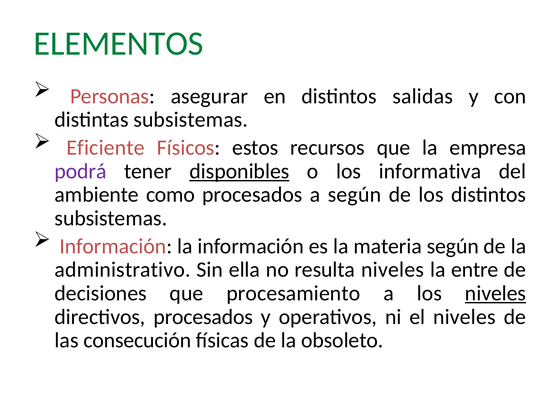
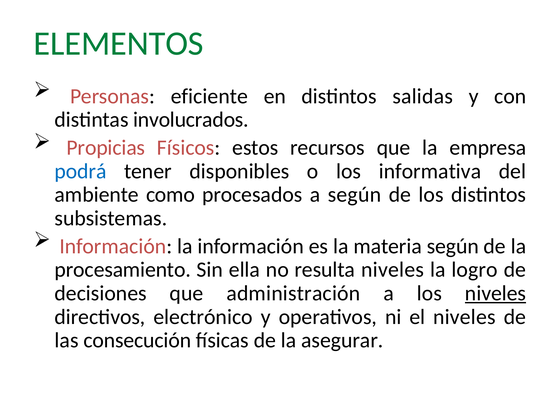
asegurar: asegurar -> eficiente (209, 96)
distintas subsistemas: subsistemas -> involucrados (191, 120)
Eficiente: Eficiente -> Propicias (106, 148)
podrá colour: purple -> blue (81, 171)
disponibles underline: present -> none (239, 171)
administrativo: administrativo -> procesamiento (123, 270)
entre: entre -> logro (475, 270)
procesamiento: procesamiento -> administración (293, 293)
directivos procesados: procesados -> electrónico (203, 317)
obsoleto: obsoleto -> asegurar (342, 340)
